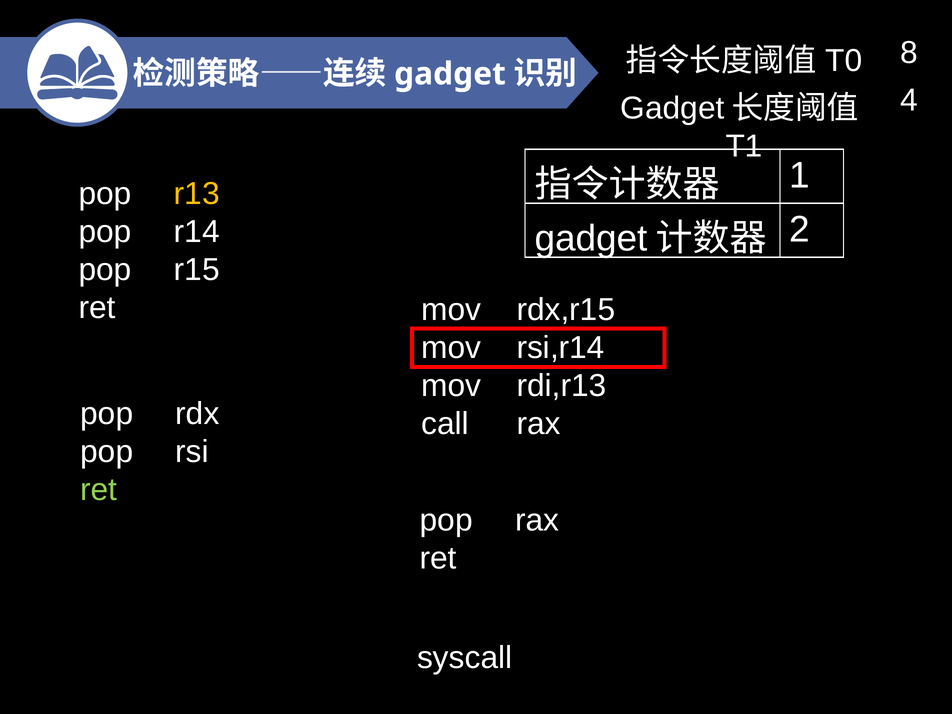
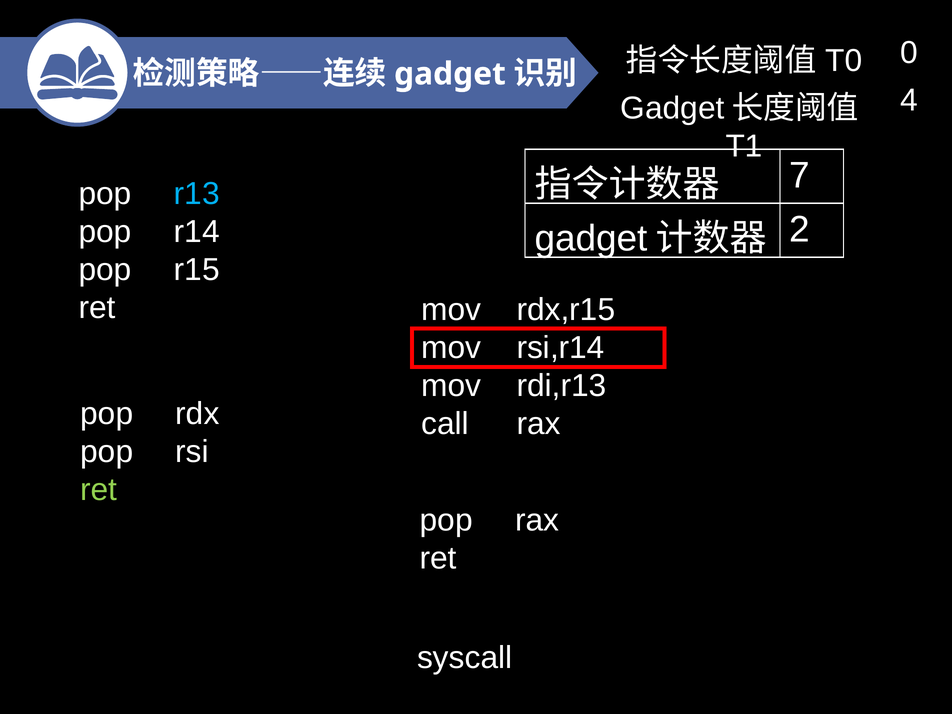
8: 8 -> 0 (909, 53)
1: 1 -> 7 (800, 175)
r13 colour: yellow -> light blue (197, 194)
